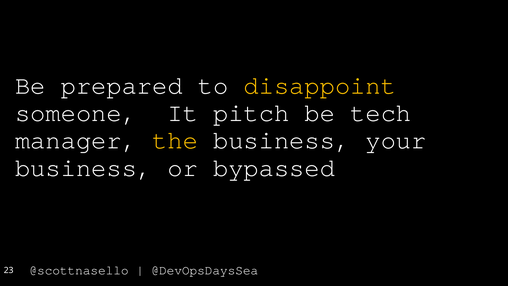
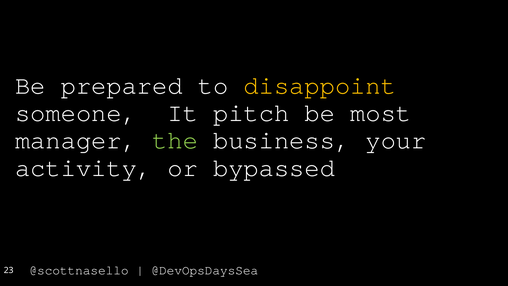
tech: tech -> most (381, 113)
the colour: yellow -> light green (175, 140)
business: business -> activity (84, 168)
